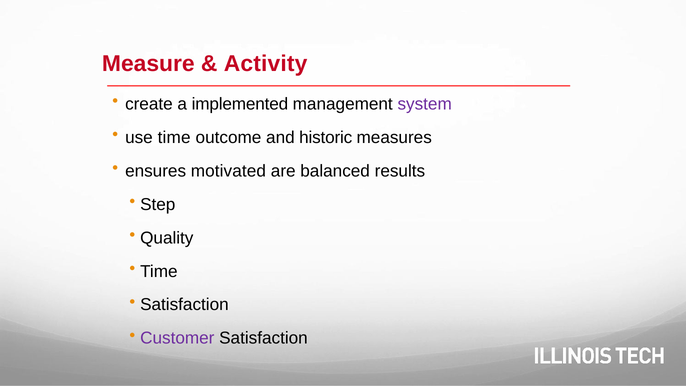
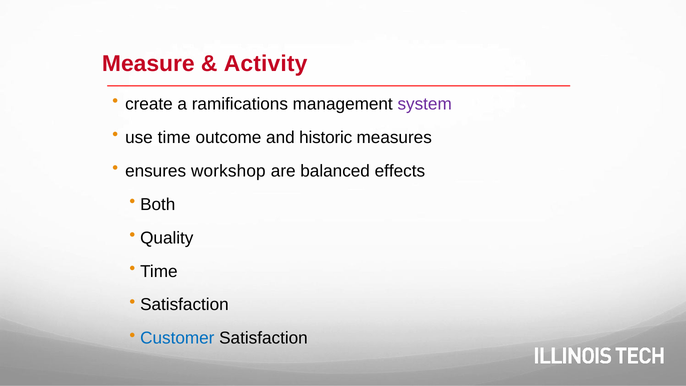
implemented: implemented -> ramifications (240, 104)
motivated: motivated -> workshop (228, 171)
results: results -> effects (400, 171)
Step: Step -> Both (158, 204)
Customer colour: purple -> blue (177, 338)
